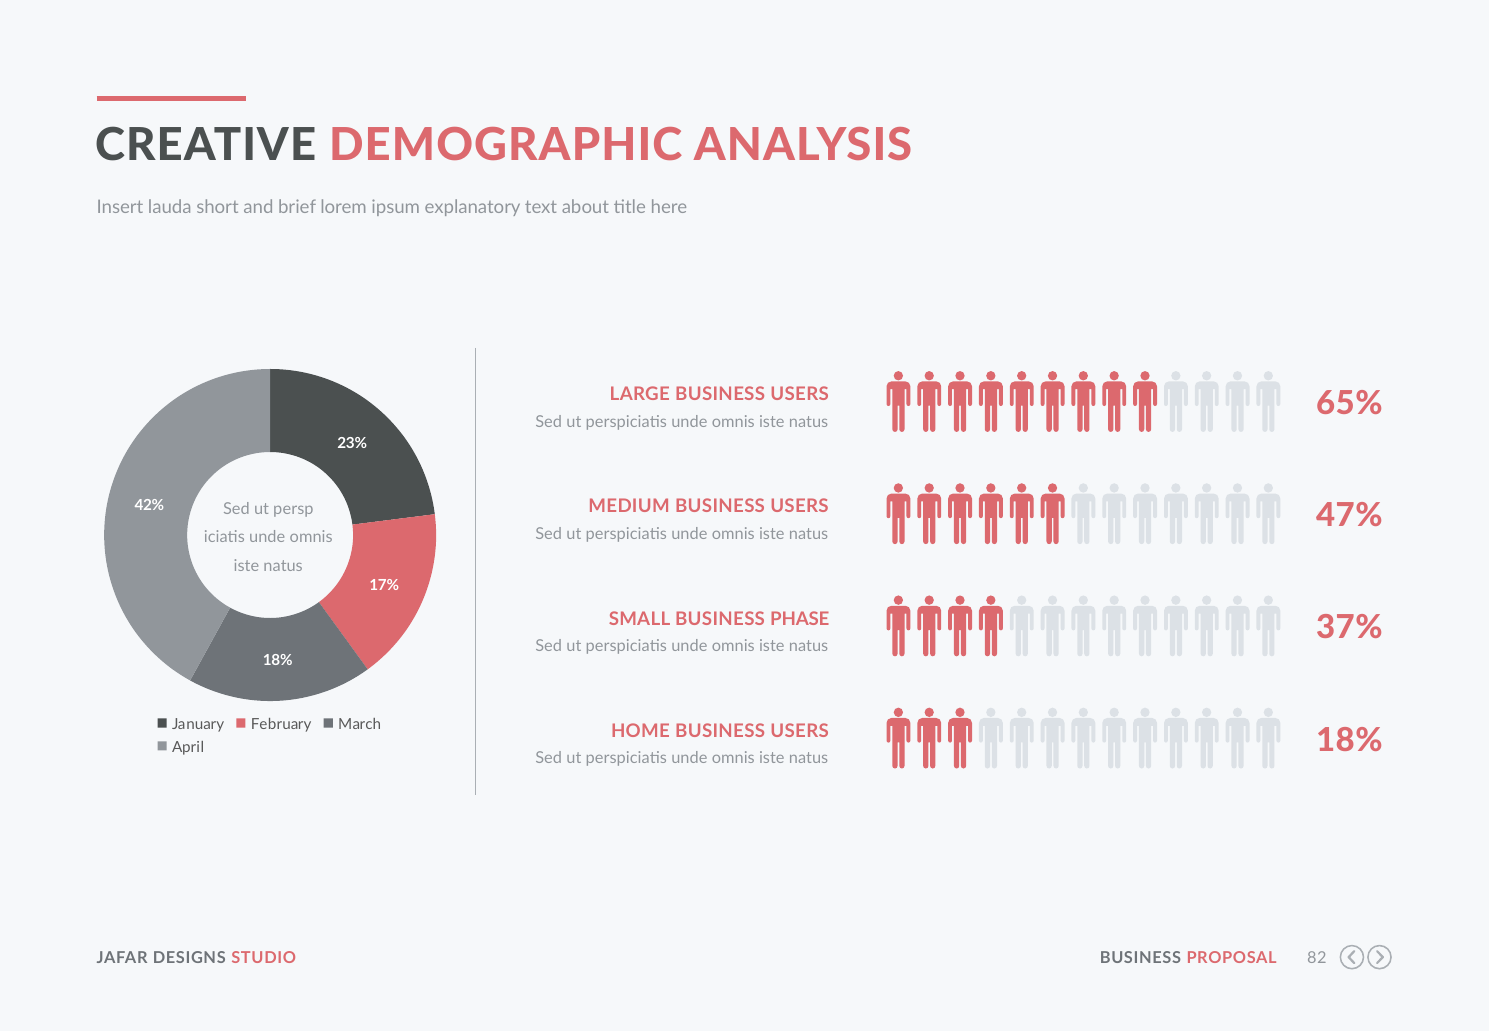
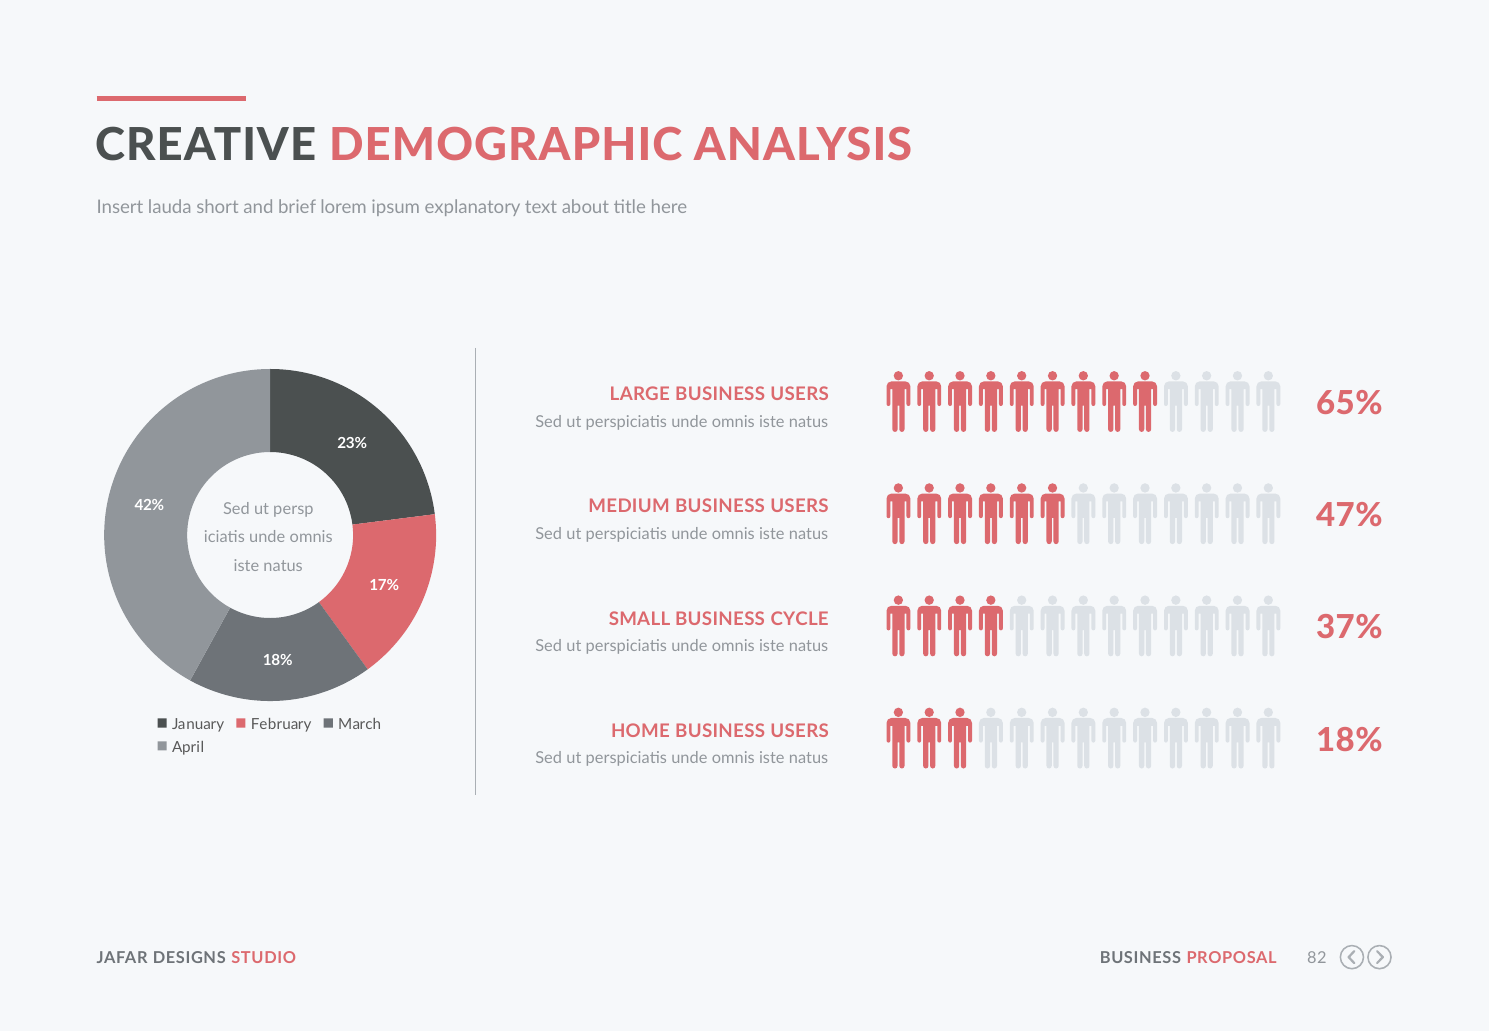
PHASE: PHASE -> CYCLE (800, 619)
